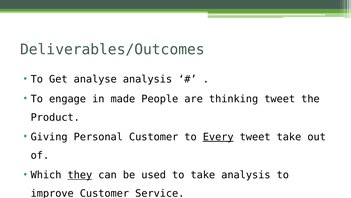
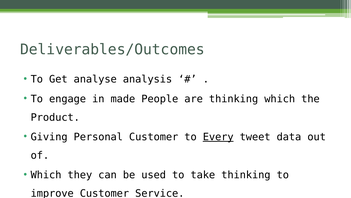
thinking tweet: tweet -> which (280, 99)
tweet take: take -> data (289, 137)
they underline: present -> none (80, 175)
take analysis: analysis -> thinking (246, 175)
